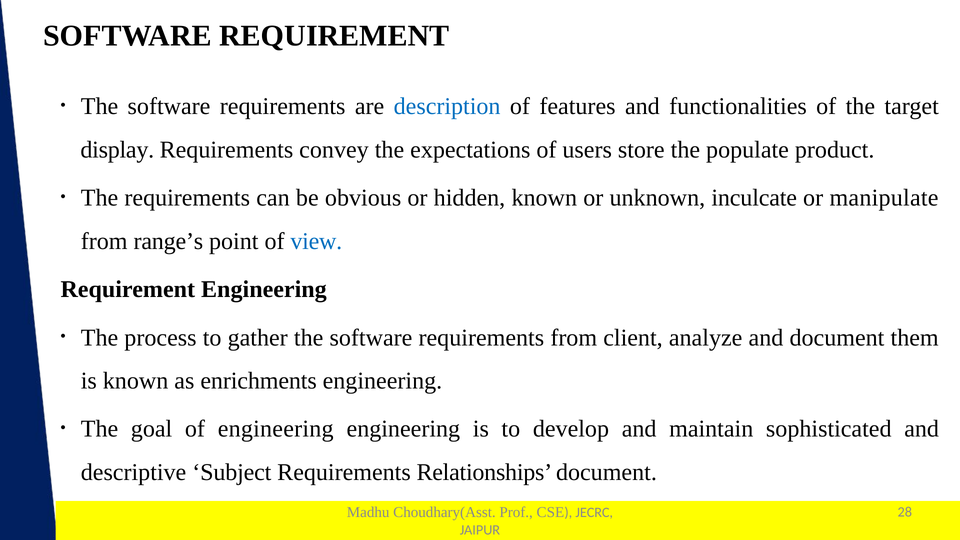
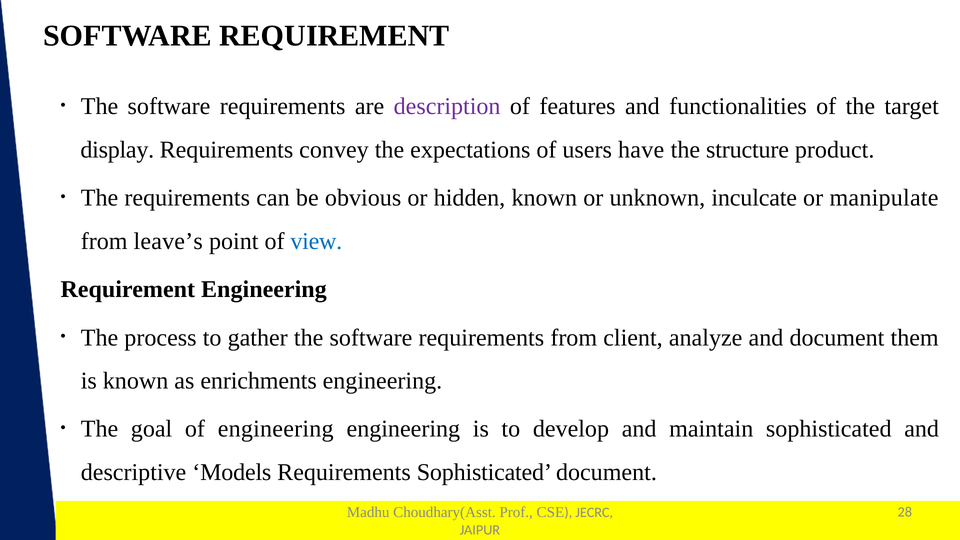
description colour: blue -> purple (447, 106)
store: store -> have (641, 150)
populate: populate -> structure (748, 150)
range’s: range’s -> leave’s (168, 241)
Subject: Subject -> Models (232, 472)
Requirements Relationships: Relationships -> Sophisticated (484, 472)
